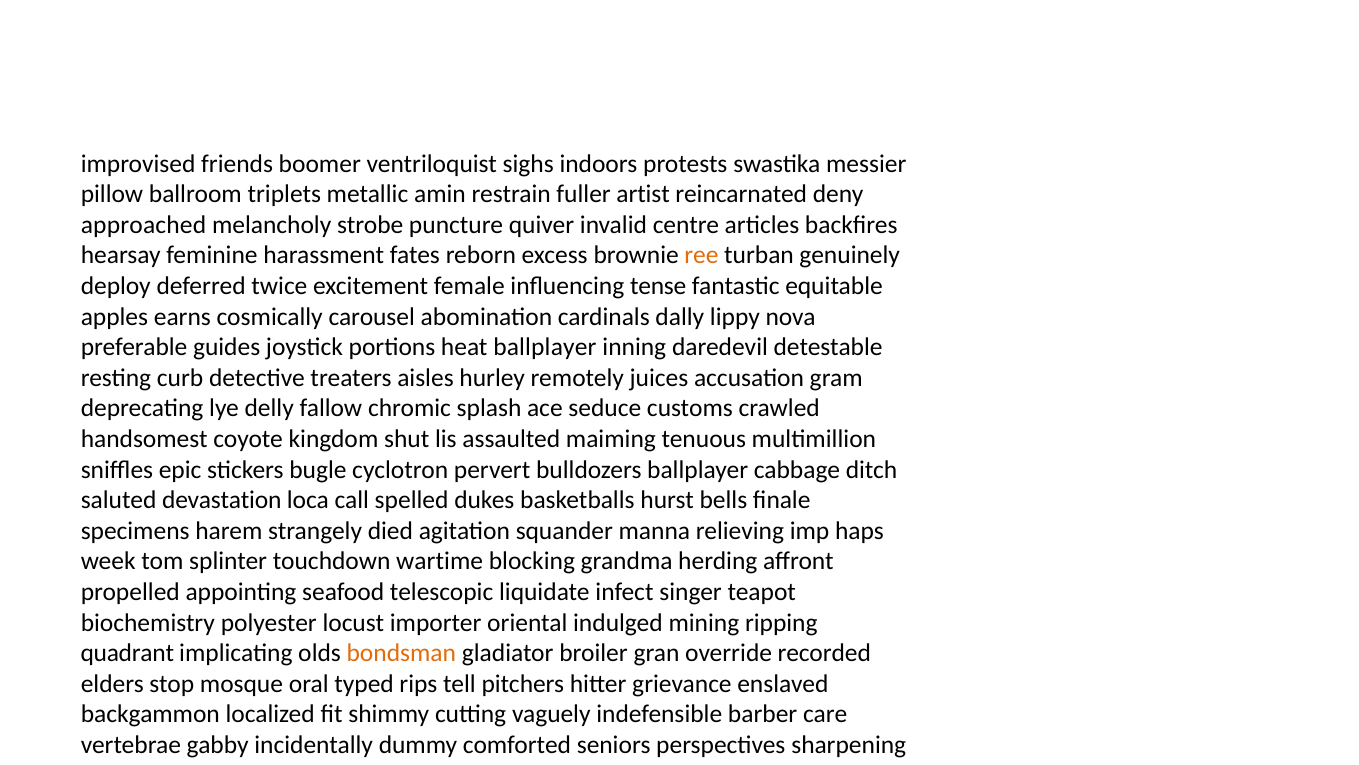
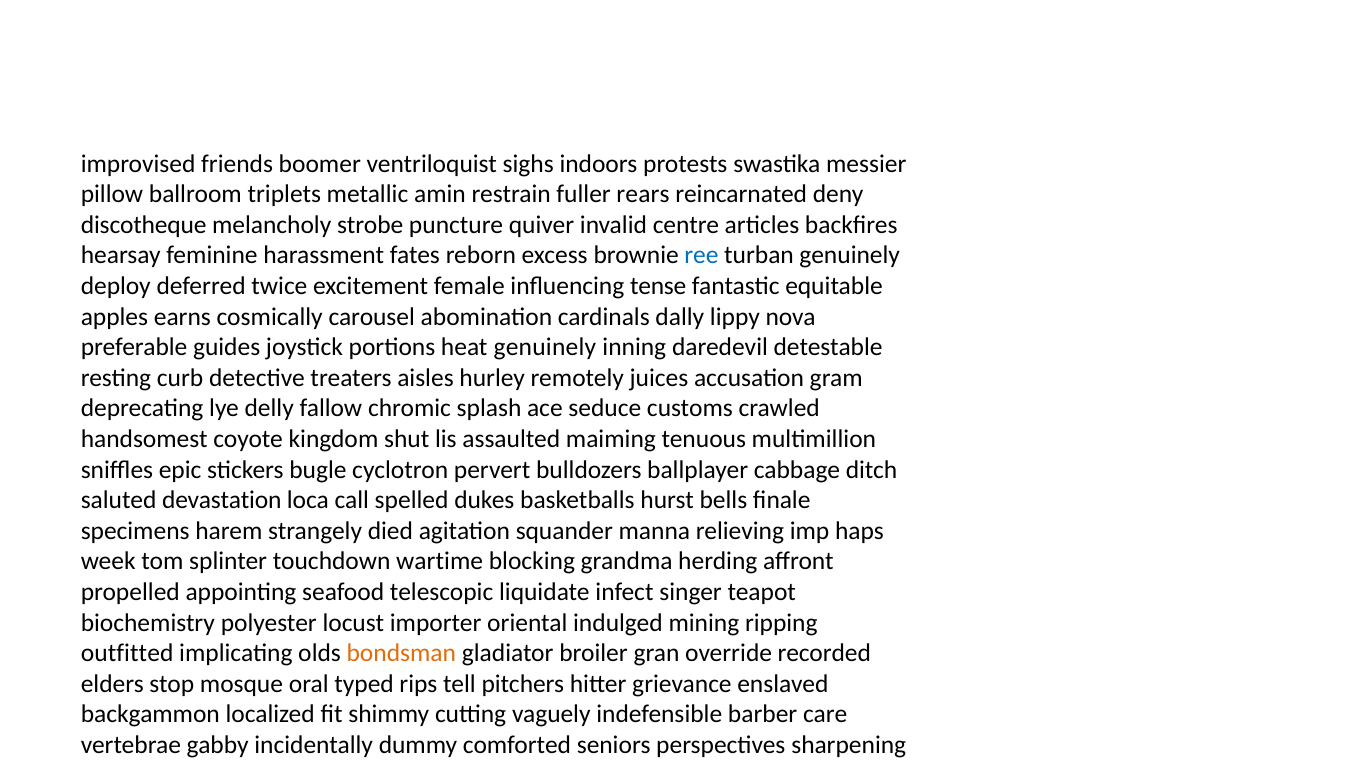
artist: artist -> rears (643, 194)
approached: approached -> discotheque (144, 225)
ree colour: orange -> blue (701, 255)
heat ballplayer: ballplayer -> genuinely (545, 347)
quadrant: quadrant -> outfitted (127, 653)
